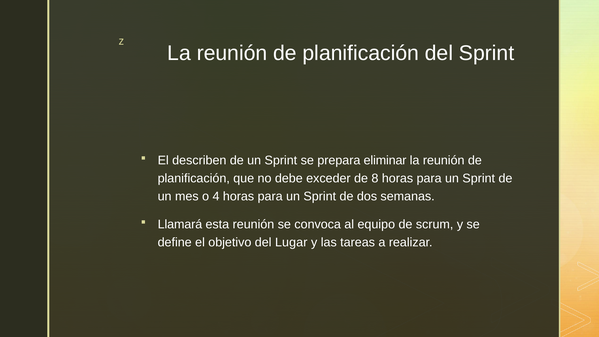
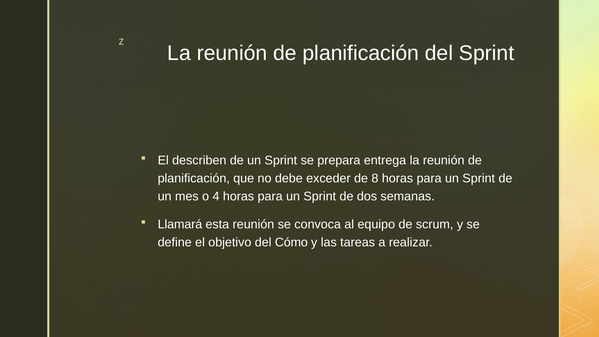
eliminar: eliminar -> entrega (385, 160)
Lugar: Lugar -> Cómo (291, 242)
